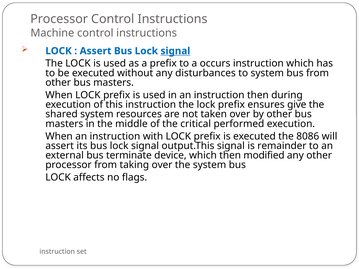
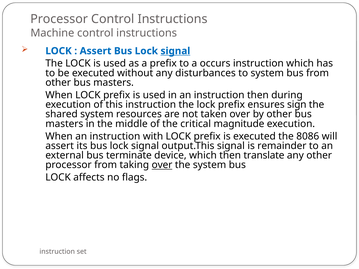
give: give -> sign (297, 105)
performed: performed -> magnitude (239, 124)
modified: modified -> translate (264, 156)
over underline: none -> present (162, 165)
